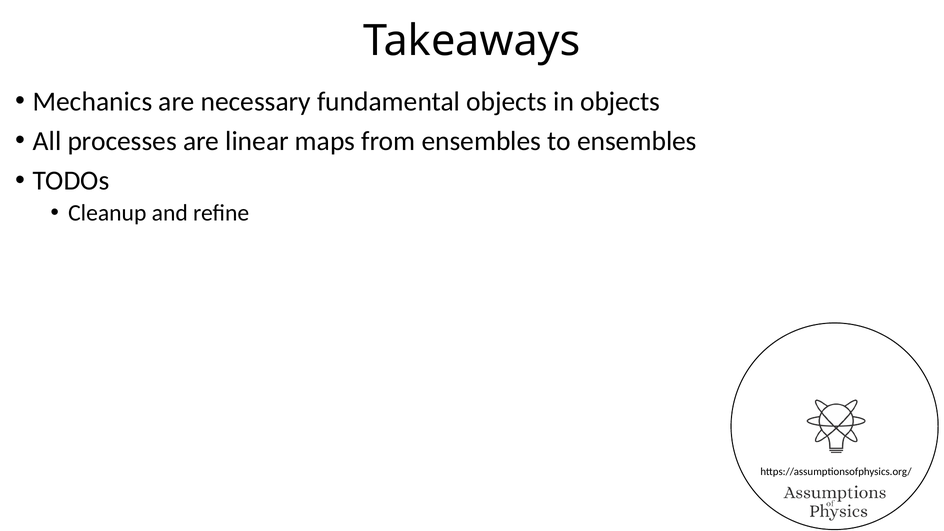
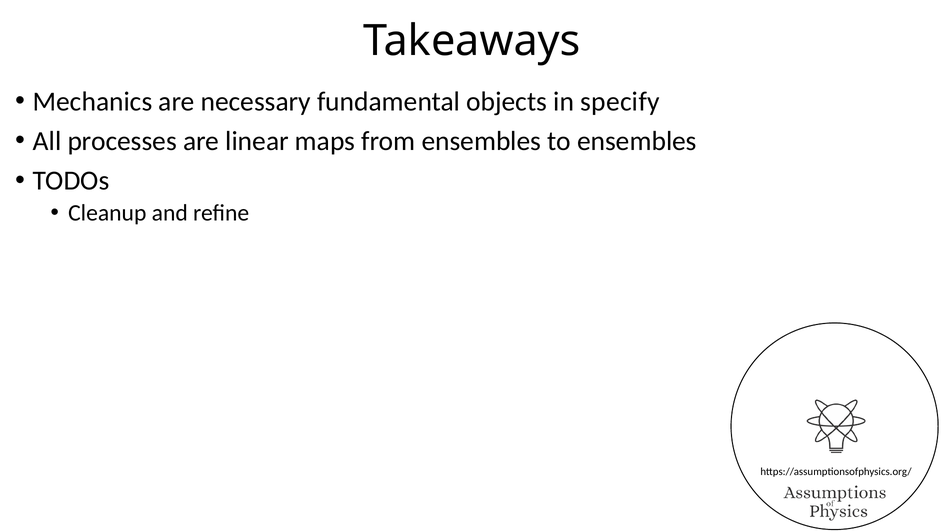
in objects: objects -> specify (620, 101)
